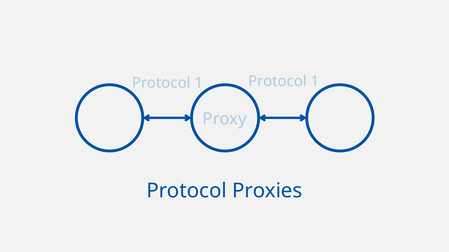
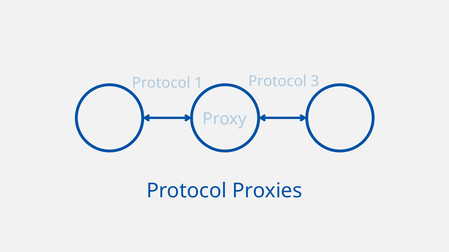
1: 1 -> 3 (315, 81)
